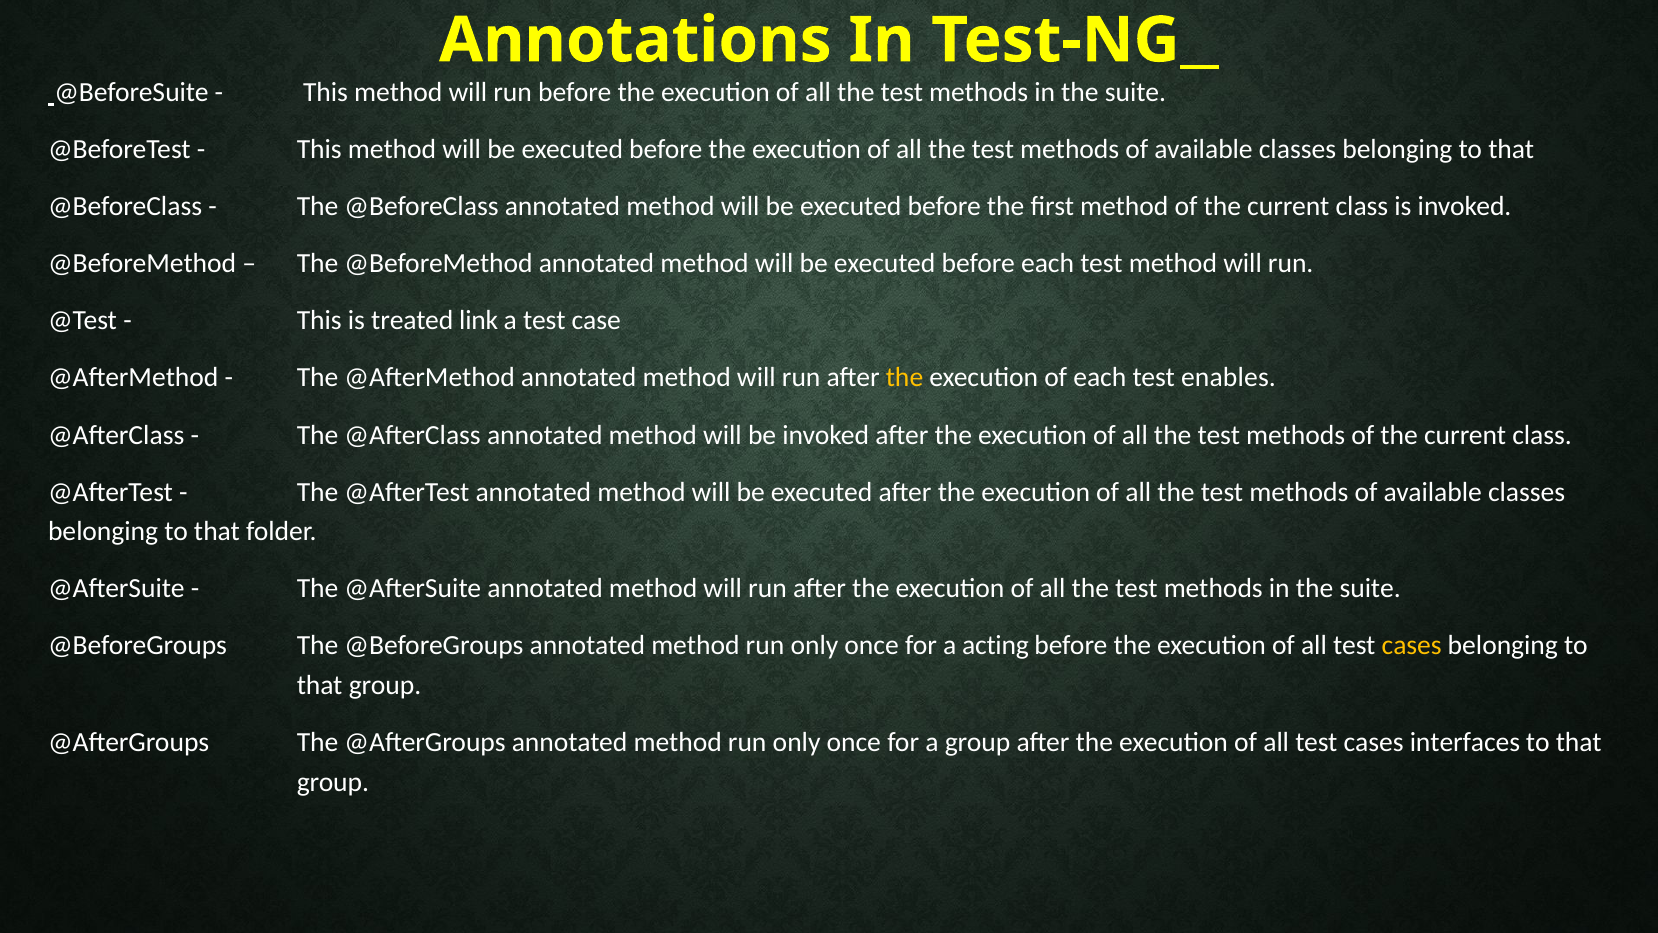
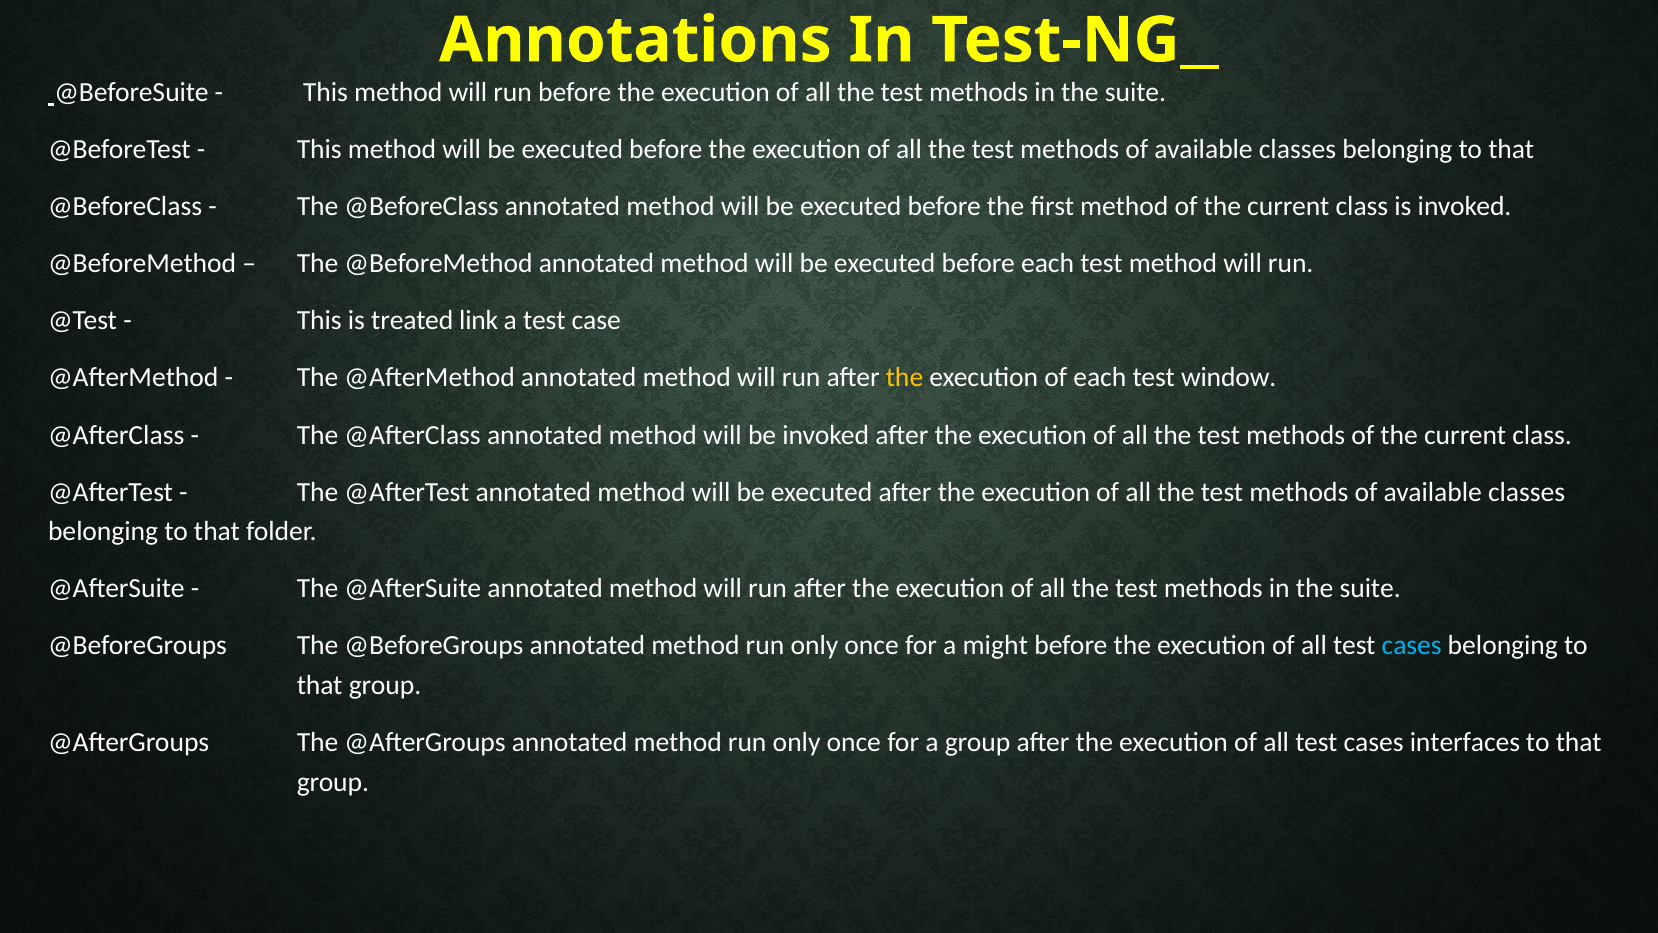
enables: enables -> window (1229, 378)
acting: acting -> might (995, 646)
cases colour: yellow -> light blue (1412, 646)
